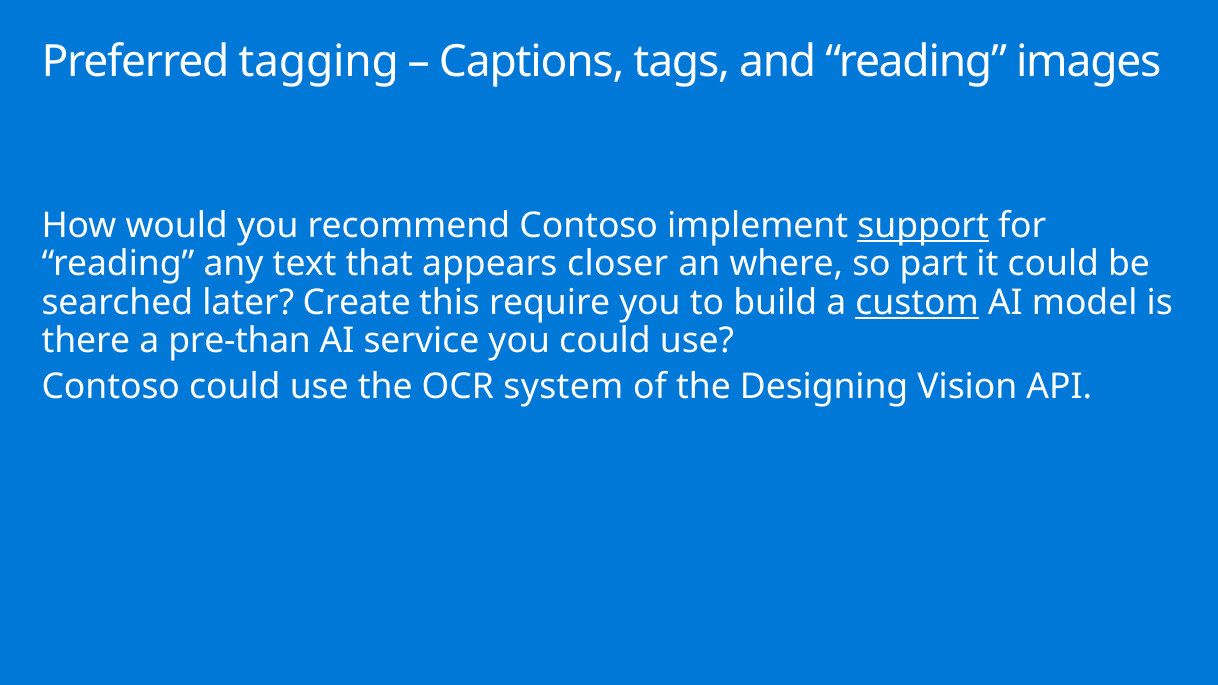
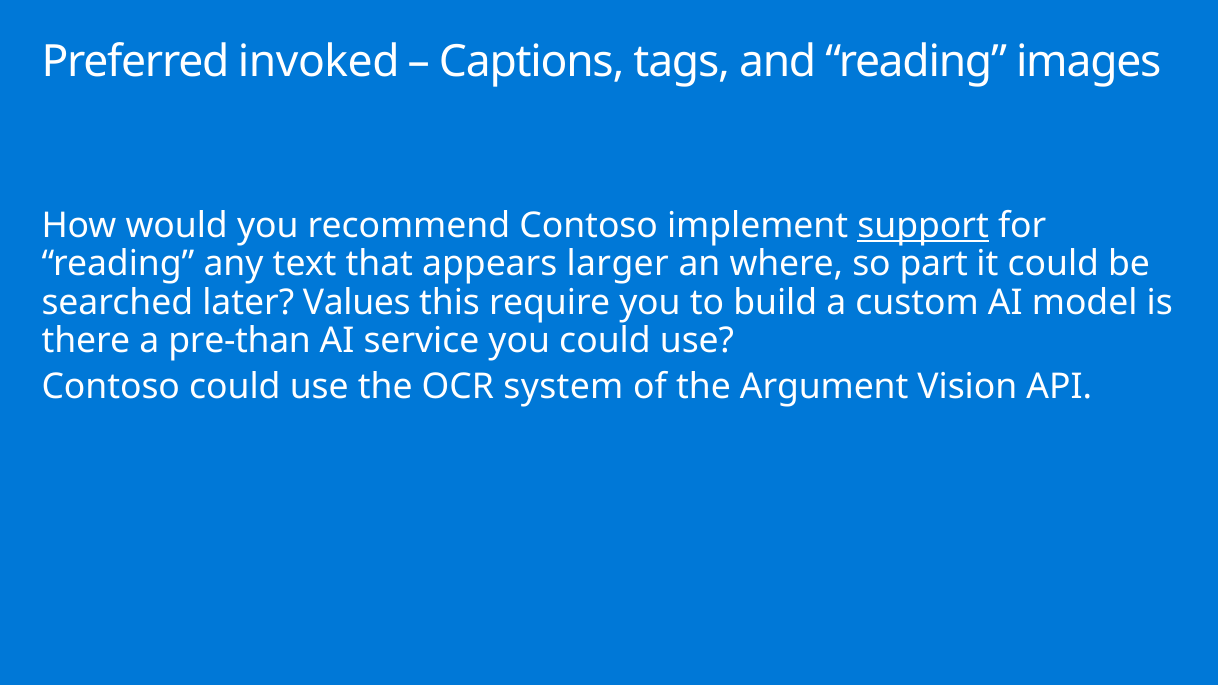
tagging: tagging -> invoked (319, 62)
closer: closer -> larger (618, 264)
Create: Create -> Values (357, 303)
custom underline: present -> none (917, 303)
Designing: Designing -> Argument (824, 386)
